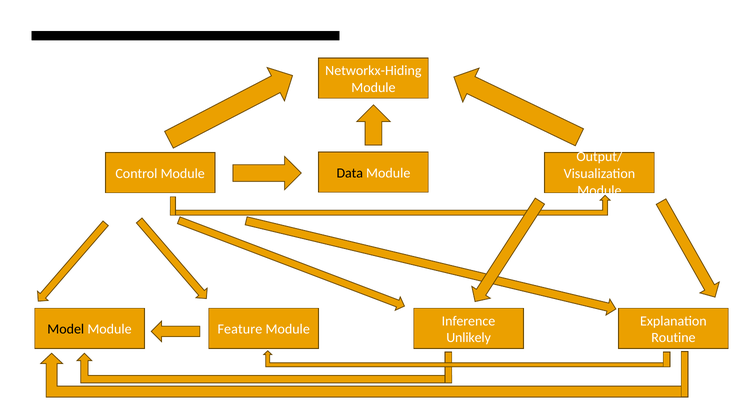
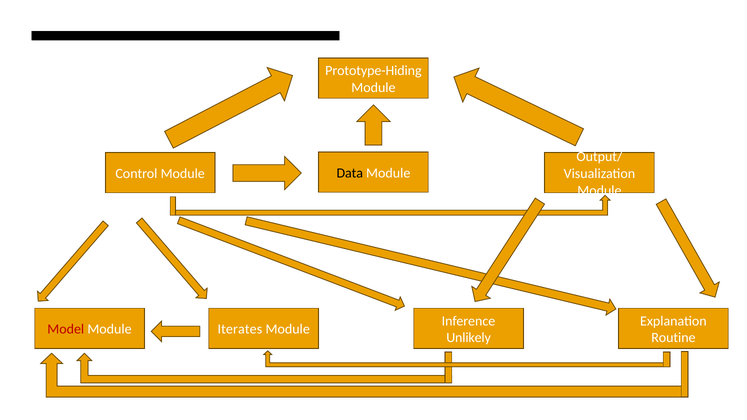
Networkx-Hiding: Networkx-Hiding -> Prototype-Hiding (373, 71)
Model colour: black -> red (66, 329)
Feature: Feature -> Iterates (240, 329)
